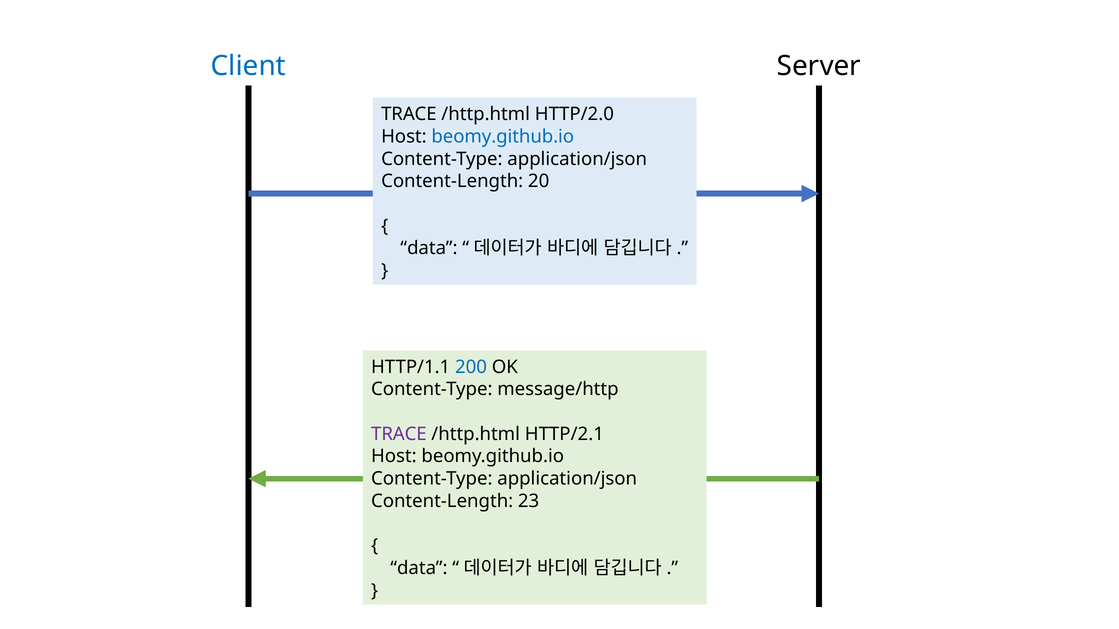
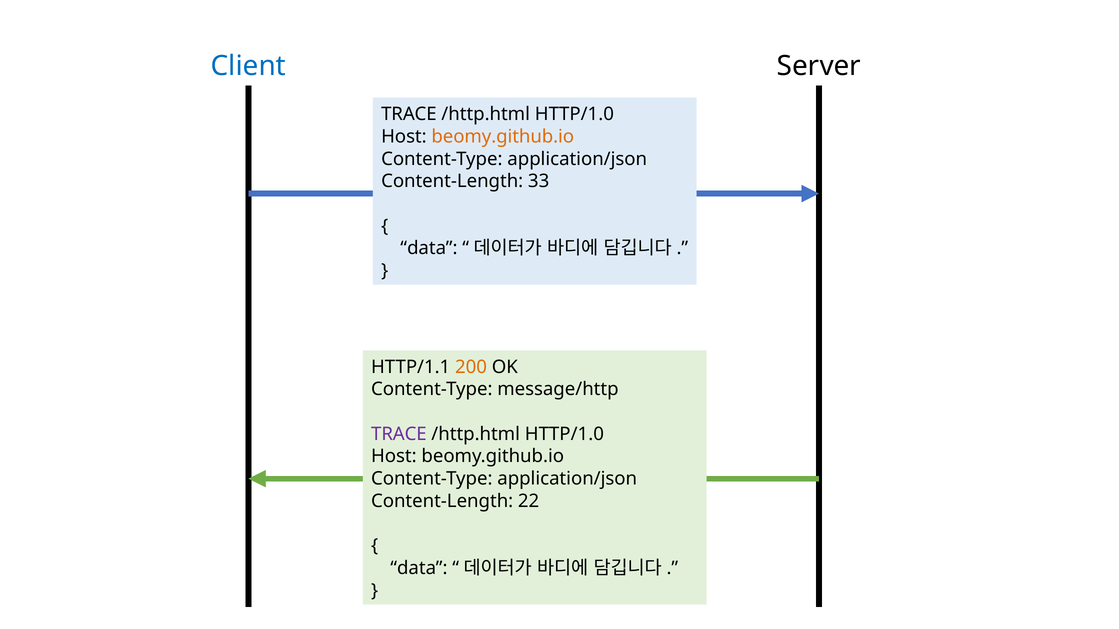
HTTP/2.0: HTTP/2.0 -> HTTP/1.0 (574, 114)
beomy.github.io colour: blue -> orange (503, 137)
20: 20 -> 33 (539, 181)
200 colour: blue -> orange (471, 367)
HTTP/2.1: HTTP/2.1 -> HTTP/1.0 (564, 434)
23: 23 -> 22 (529, 501)
